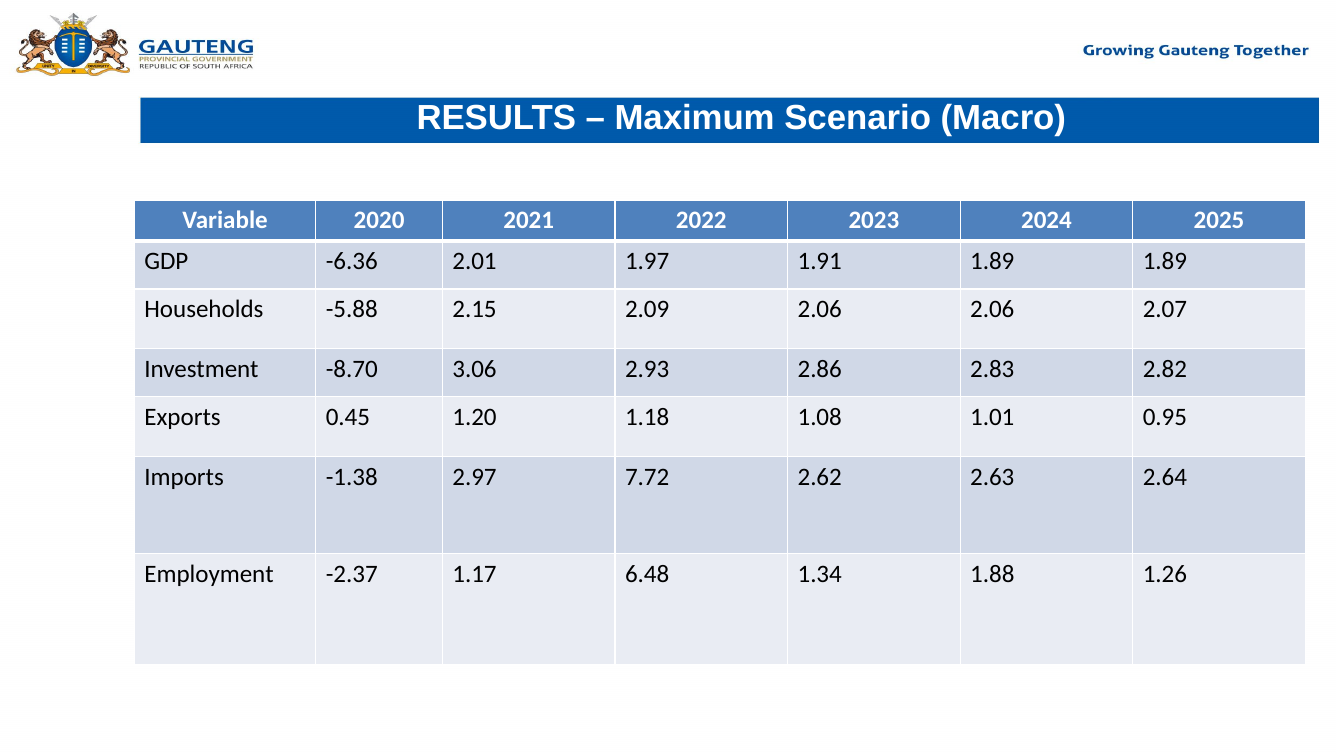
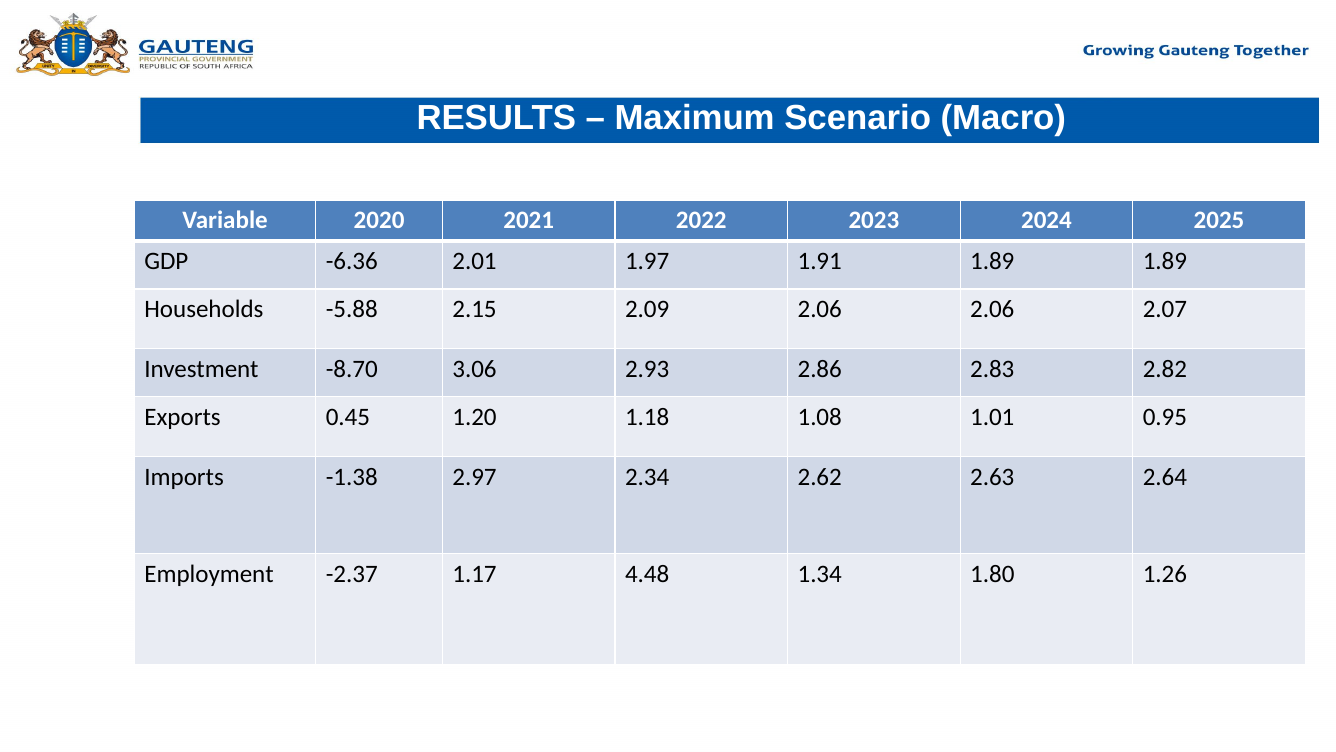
7.72: 7.72 -> 2.34 (647, 477)
6.48: 6.48 -> 4.48 (647, 574)
1.88: 1.88 -> 1.80 (992, 574)
